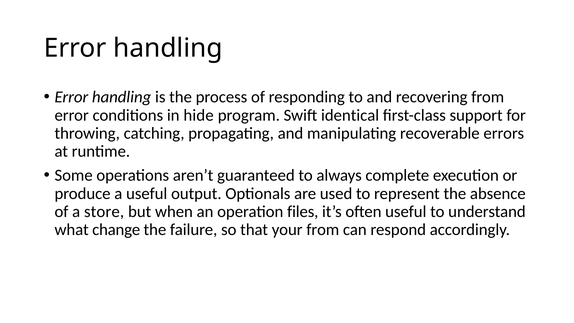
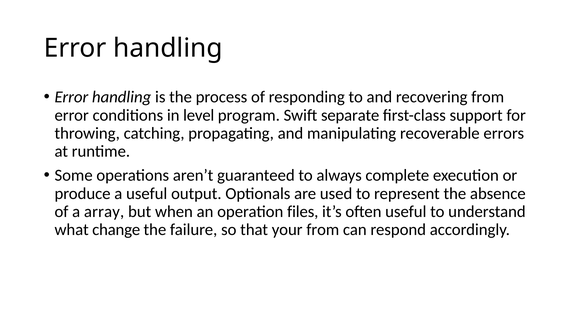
hide: hide -> level (199, 115)
identical: identical -> separate (350, 115)
store: store -> array (104, 212)
